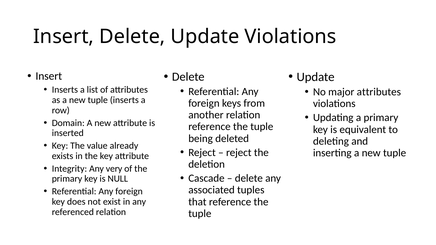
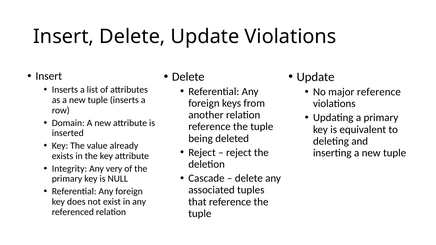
major attributes: attributes -> reference (379, 92)
